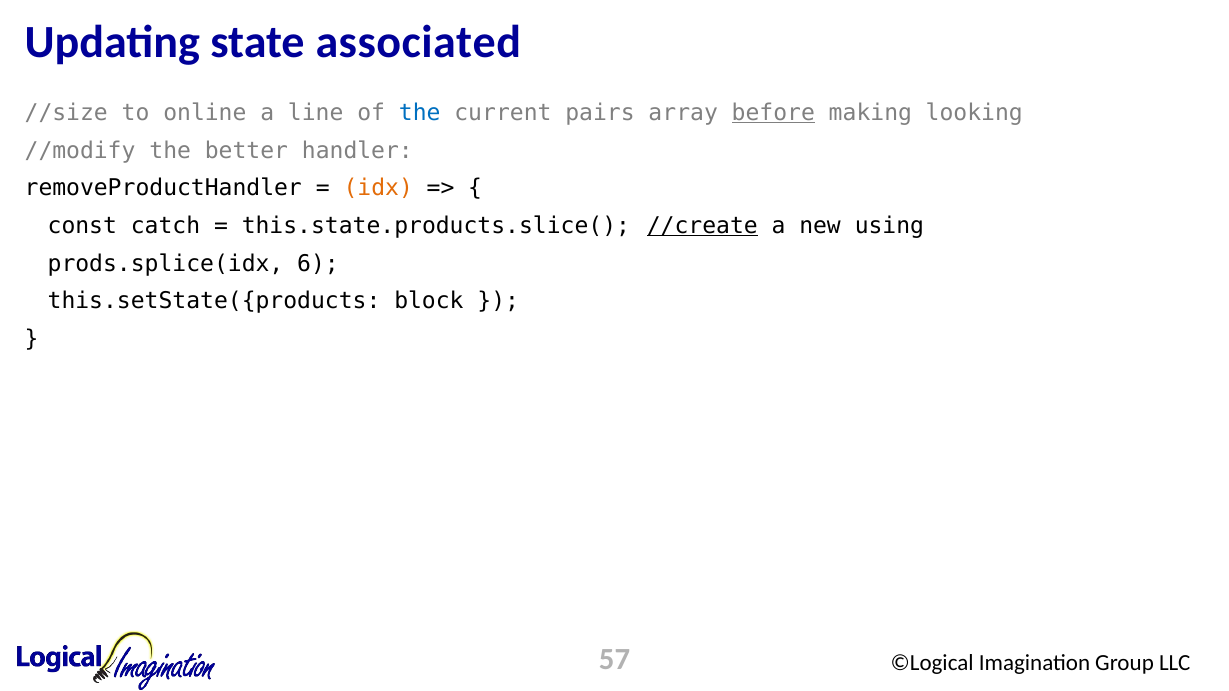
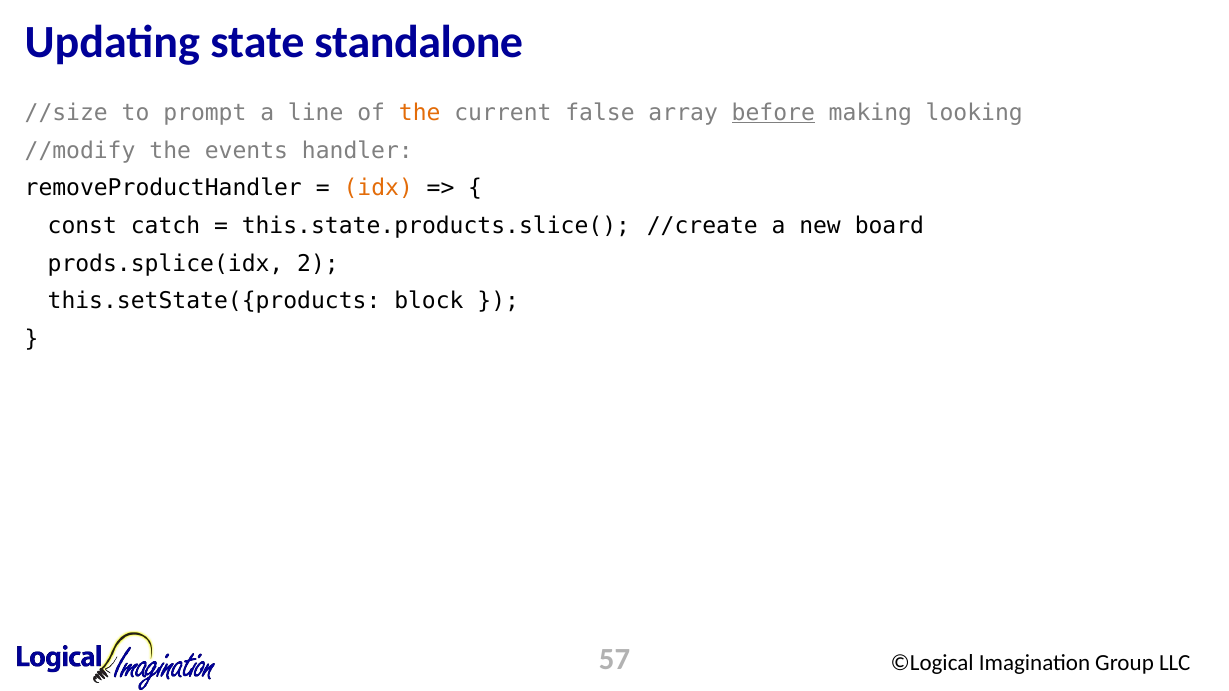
associated: associated -> standalone (419, 42)
online: online -> prompt (205, 113)
the colour: blue -> orange (420, 113)
pairs: pairs -> false (600, 113)
better: better -> events (246, 151)
//create underline: present -> none (702, 226)
using: using -> board (889, 226)
6: 6 -> 2 (318, 264)
